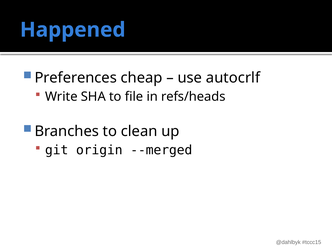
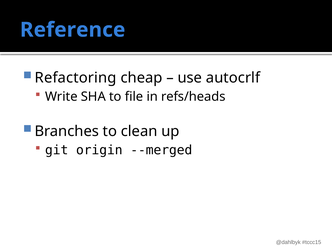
Happened: Happened -> Reference (73, 30)
Preferences: Preferences -> Refactoring (76, 78)
